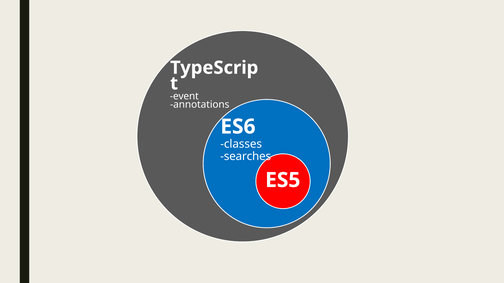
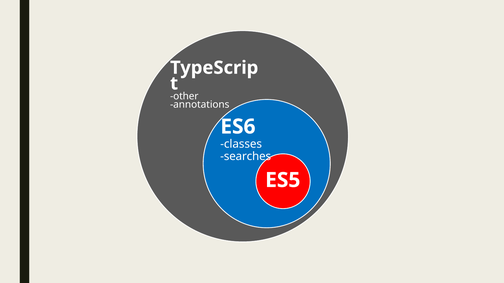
event: event -> other (184, 96)
